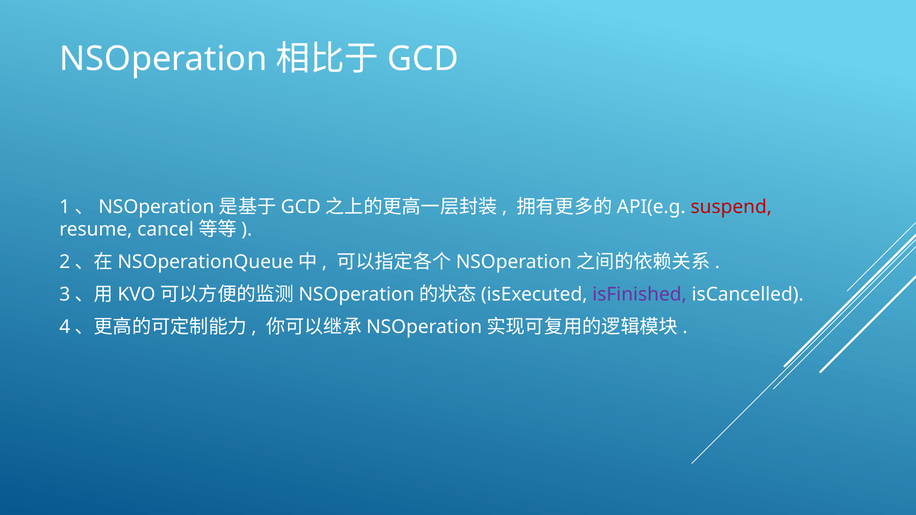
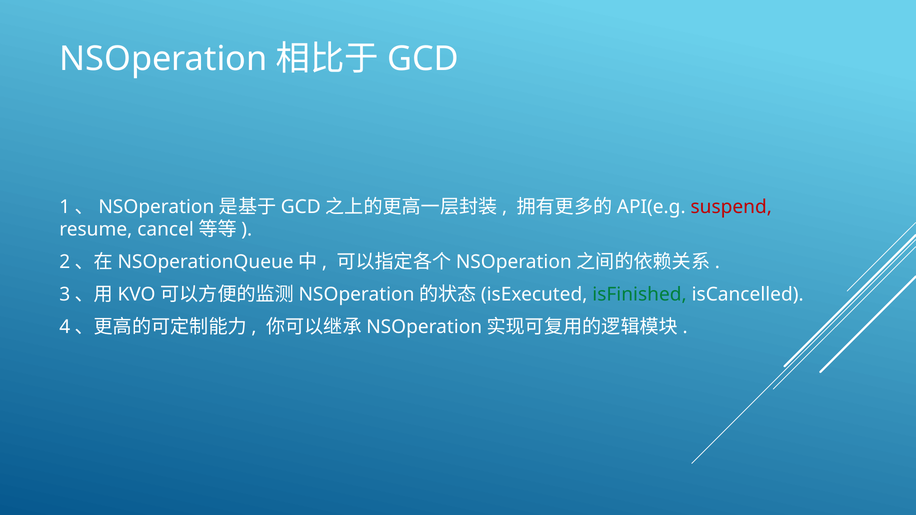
isFinished colour: purple -> green (640, 295)
